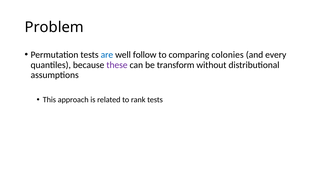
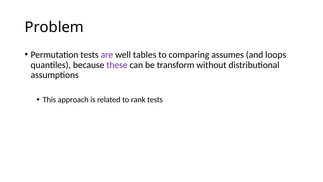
are colour: blue -> purple (107, 55)
follow: follow -> tables (145, 55)
colonies: colonies -> assumes (228, 55)
every: every -> loops (276, 55)
